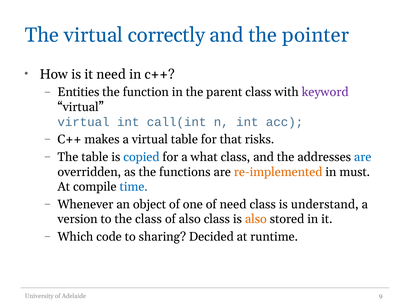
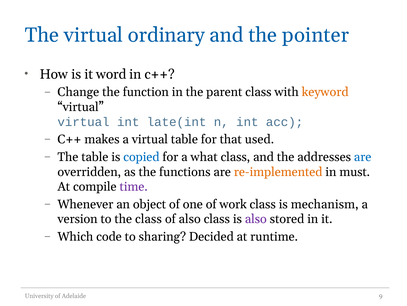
correctly: correctly -> ordinary (166, 35)
it need: need -> word (111, 74)
Entities: Entities -> Change (78, 92)
keyword colour: purple -> orange (325, 92)
call(int: call(int -> late(int (177, 122)
risks: risks -> used (259, 139)
time colour: blue -> purple (134, 186)
of need: need -> work (233, 204)
understand: understand -> mechanism (325, 204)
also colour: orange -> purple (256, 219)
